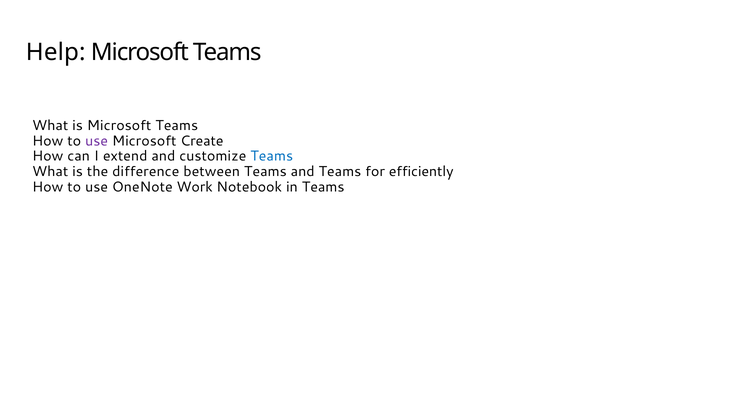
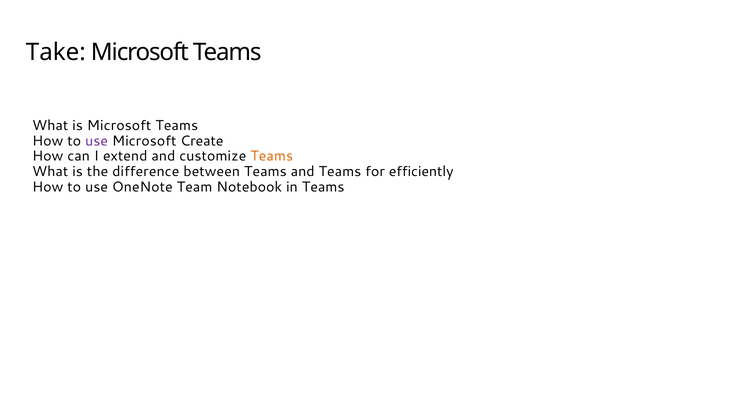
Help: Help -> Take (56, 52)
Teams colour: blue -> orange (272, 156)
Work: Work -> Team (195, 187)
